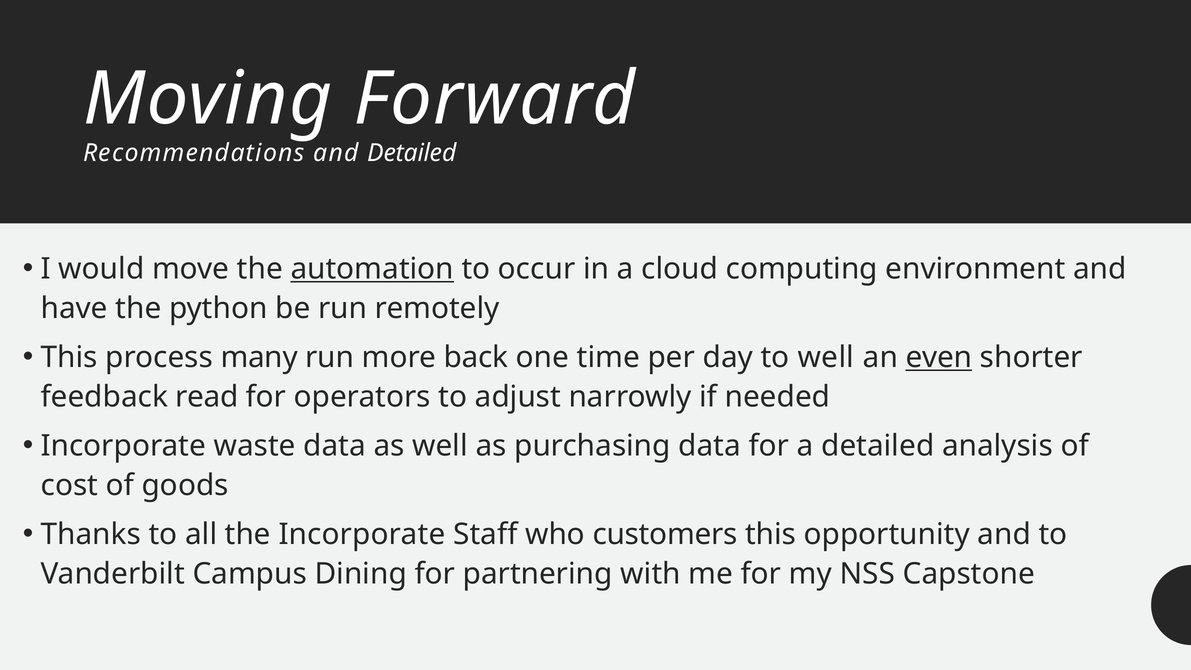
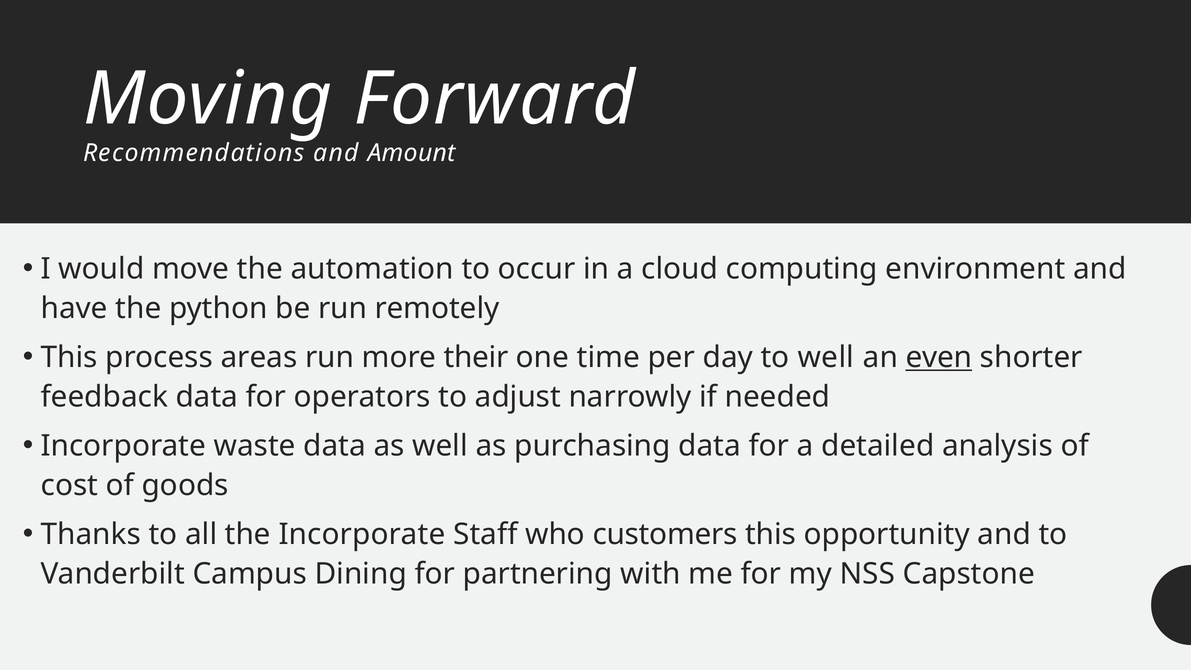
and Detailed: Detailed -> Amount (412, 153)
automation underline: present -> none (372, 269)
many: many -> areas (259, 357)
back: back -> their (476, 357)
feedback read: read -> data (207, 397)
